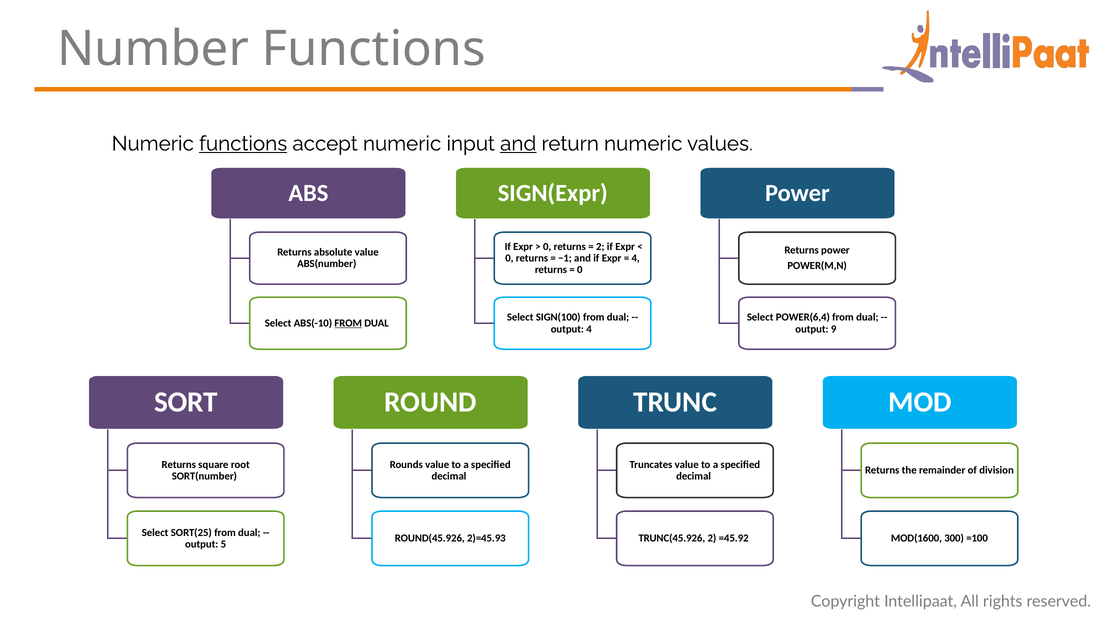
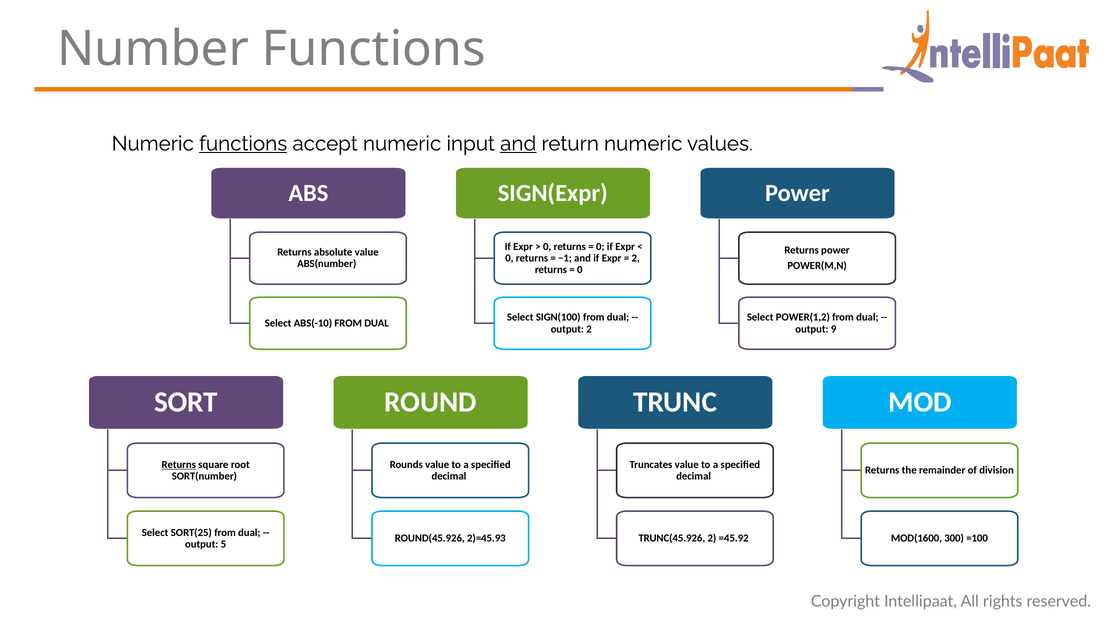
2: 2 -> 0 (600, 247)
4: 4 -> 2 (636, 258)
POWER(6,4: POWER(6,4 -> POWER(1,2 (803, 317)
FROM underline: present -> none (348, 323)
4: 4 -> 2 (589, 329)
Returns underline: none -> present (179, 465)
